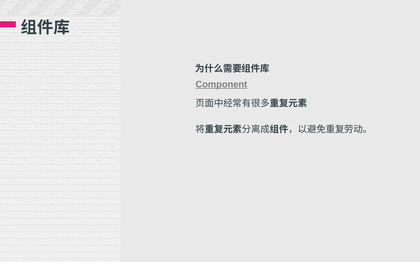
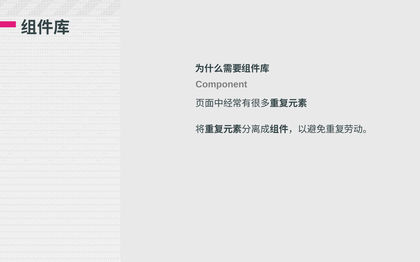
Component underline: present -> none (221, 85)
